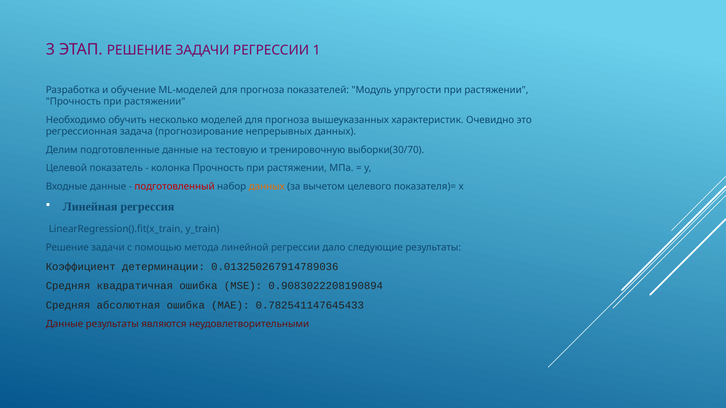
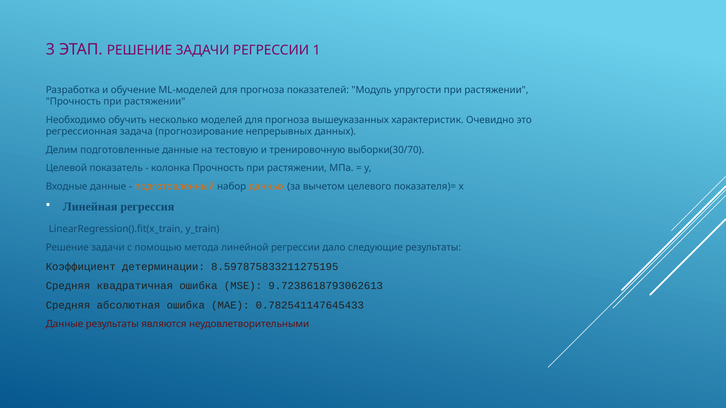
подготовленный colour: red -> orange (175, 187)
0.013250267914789036: 0.013250267914789036 -> 8.597875833211275195 (275, 267)
0.9083022208190894: 0.9083022208190894 -> 9.7238618793062613 (326, 286)
